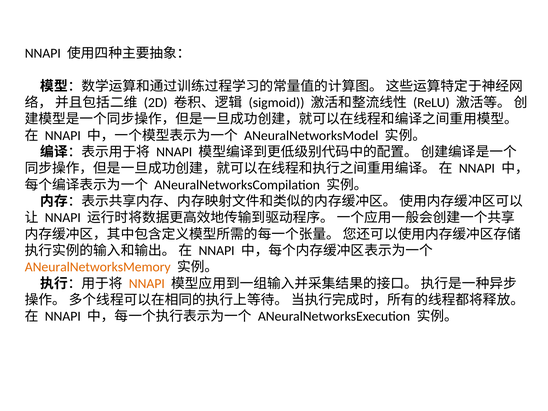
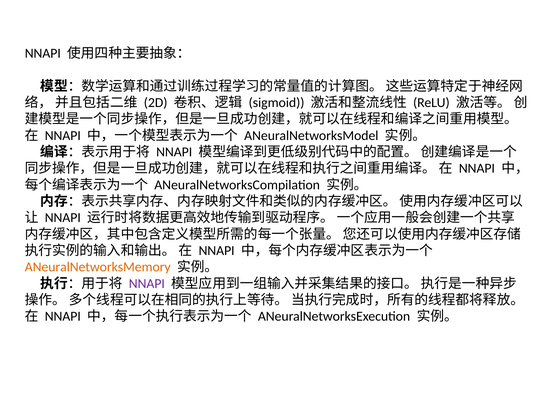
NNAPI colour: orange -> purple (147, 284)
